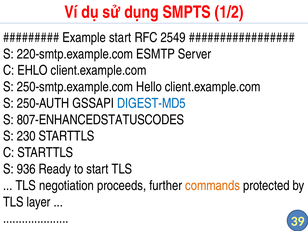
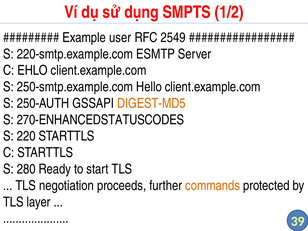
Example start: start -> user (120, 38)
DIGEST-MD5 colour: blue -> orange (151, 103)
807-ENHANCEDSTATUSCODES: 807-ENHANCEDSTATUSCODES -> 270-ENHANCEDSTATUSCODES (100, 120)
230: 230 -> 220 (26, 136)
936: 936 -> 280 (26, 169)
